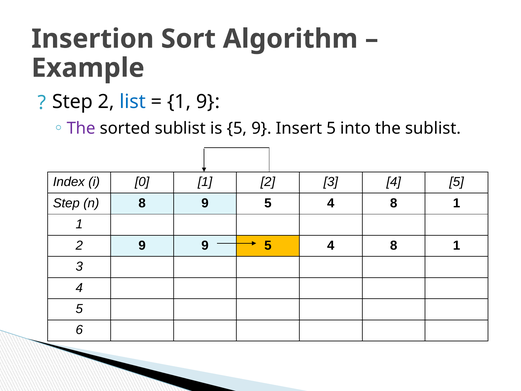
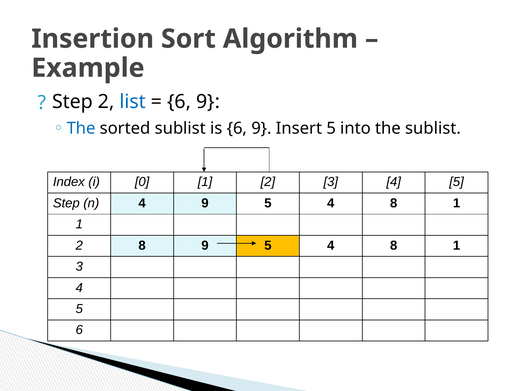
1: 1 -> 6 (179, 101)
The colour: purple -> blue (81, 128)
is 5: 5 -> 6 (237, 128)
n 8: 8 -> 4 (142, 203)
2 9: 9 -> 8 (142, 245)
